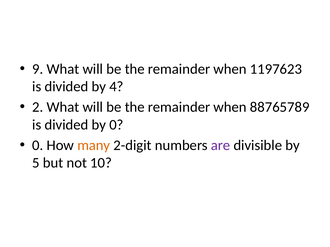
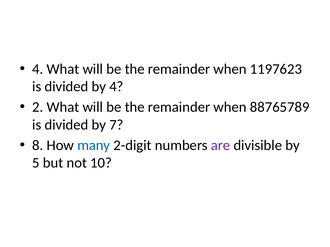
9: 9 -> 4 (38, 69)
by 0: 0 -> 7 (116, 125)
0: 0 -> 8 (38, 146)
many colour: orange -> blue (94, 146)
